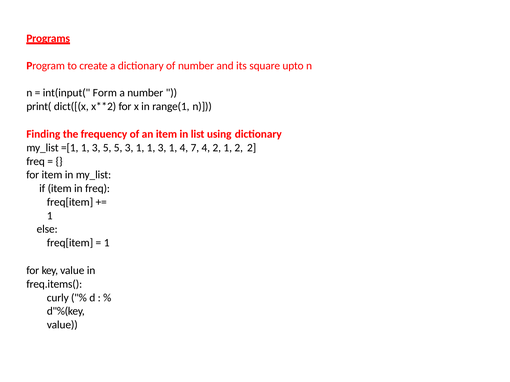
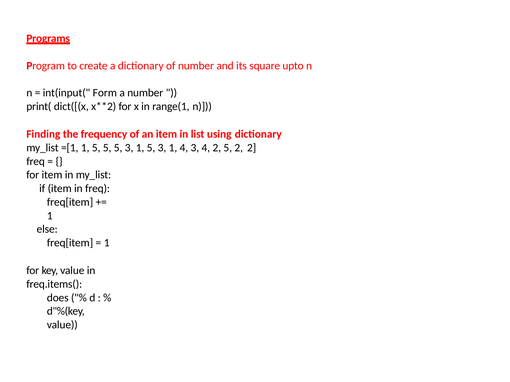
=[1 1 3: 3 -> 5 (96, 148)
3 1 1: 1 -> 5 (151, 148)
4 7: 7 -> 3 (195, 148)
2 1: 1 -> 5 (228, 148)
curly: curly -> does (58, 298)
